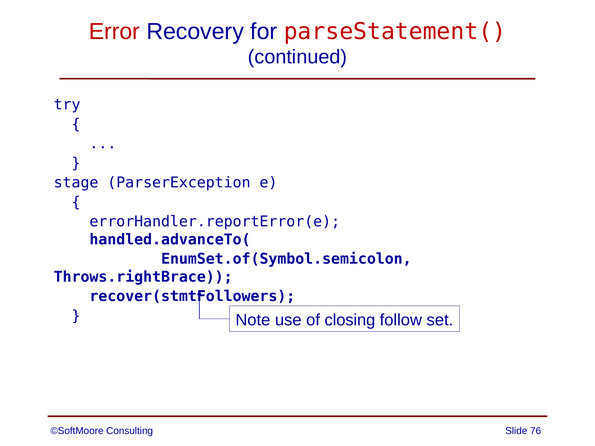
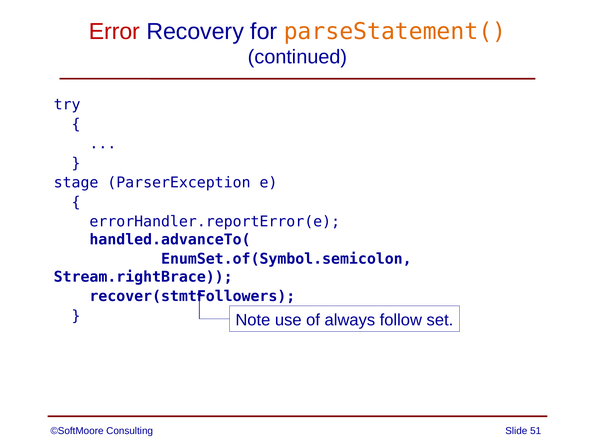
parseStatement( colour: red -> orange (395, 31)
Throws.rightBrace: Throws.rightBrace -> Stream.rightBrace (143, 277)
closing: closing -> always (350, 320)
76: 76 -> 51 (536, 431)
